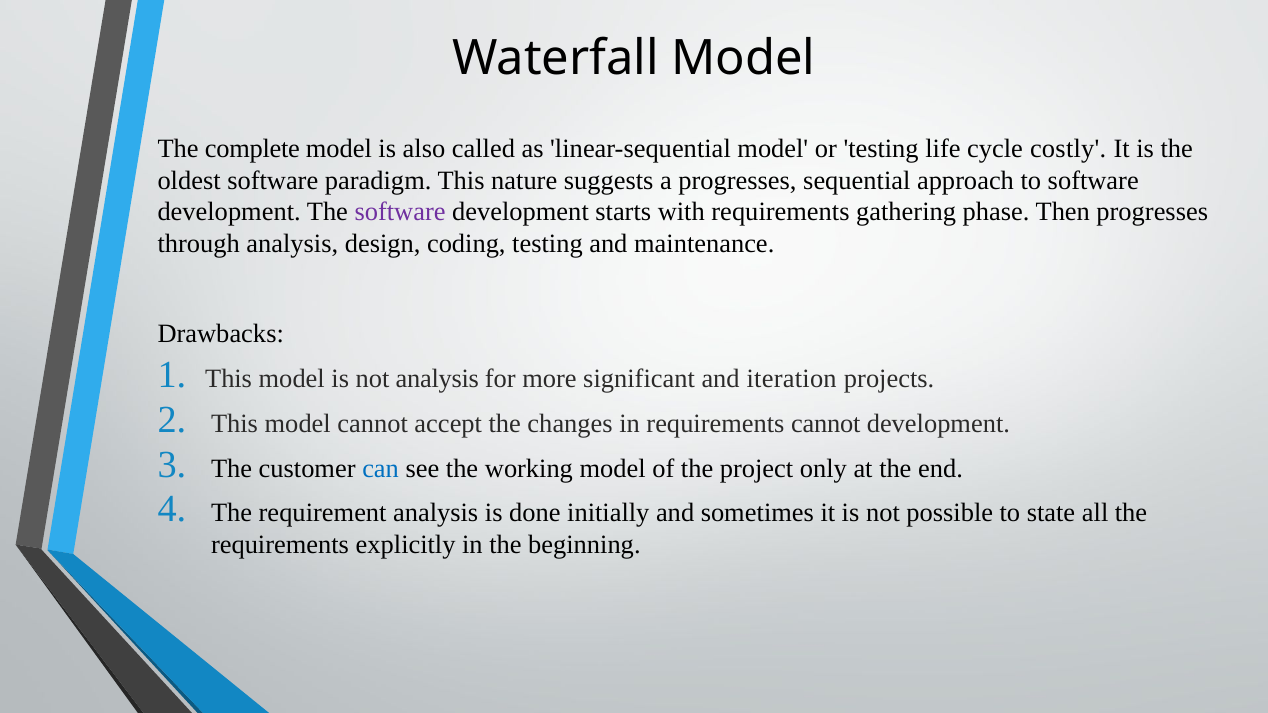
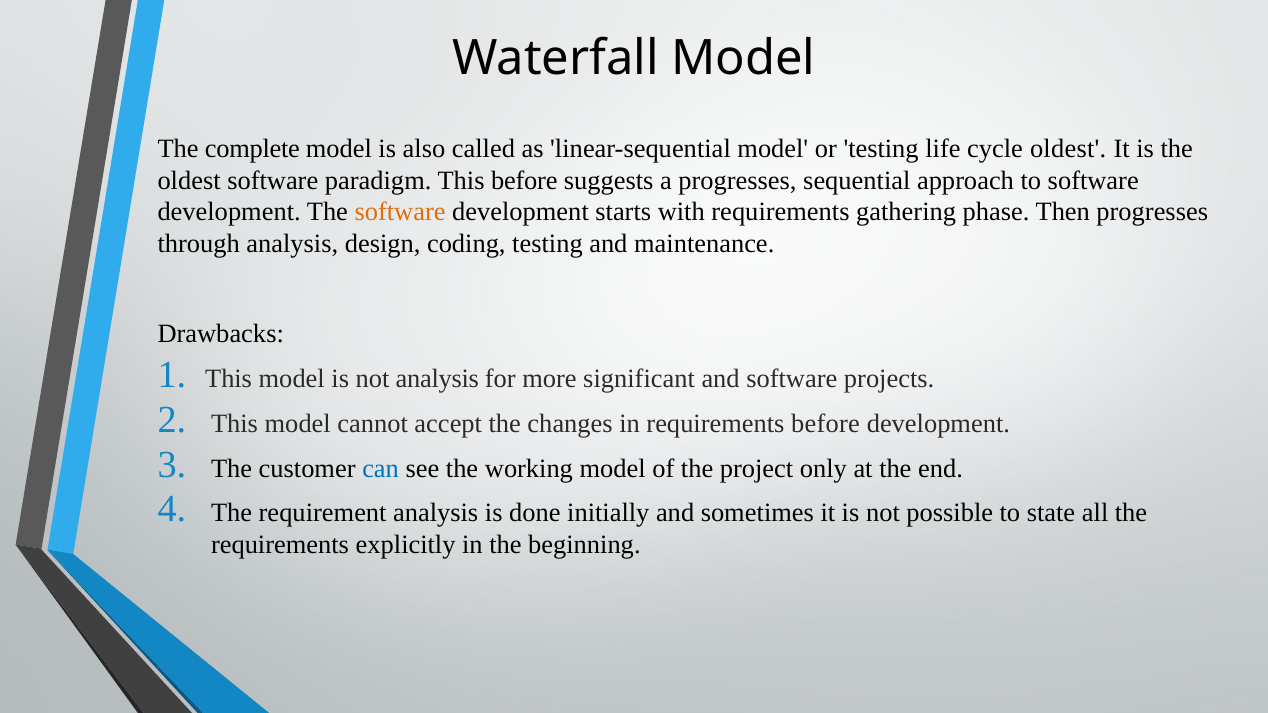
cycle costly: costly -> oldest (1068, 149)
This nature: nature -> before (524, 180)
software colour: purple -> orange (400, 212)
and iteration: iteration -> software (792, 379)
requirements cannot: cannot -> before (826, 424)
